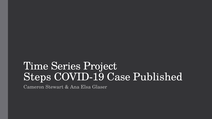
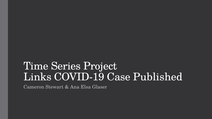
Steps: Steps -> Links (37, 77)
